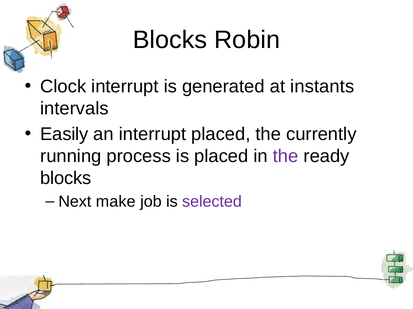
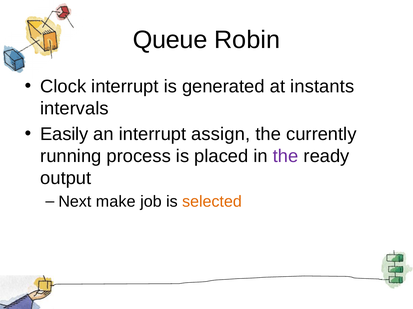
Blocks: Blocks -> Queue (170, 40)
interrupt placed: placed -> assign (221, 134)
blocks: blocks -> output (66, 178)
selected colour: purple -> orange (212, 202)
